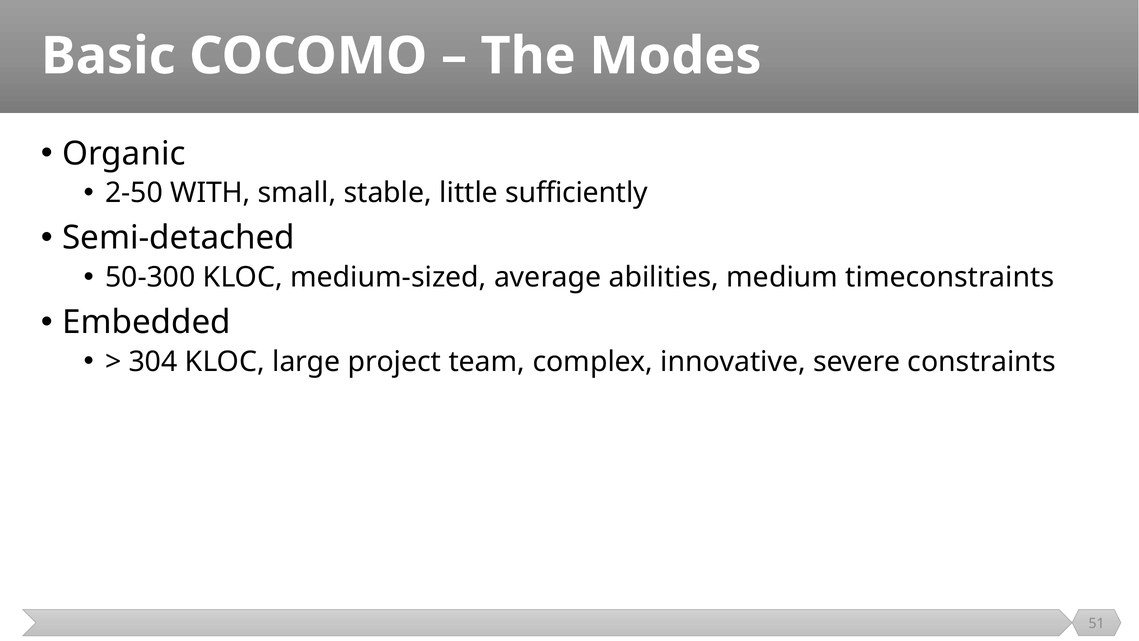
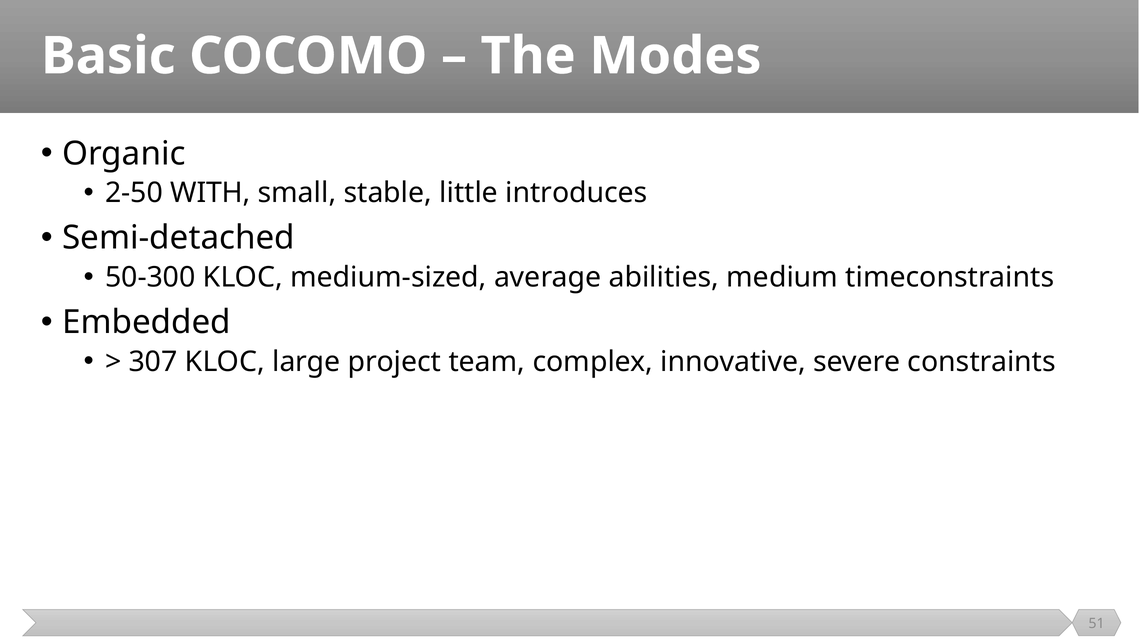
sufficiently: sufficiently -> introduces (576, 193)
304: 304 -> 307 (153, 362)
